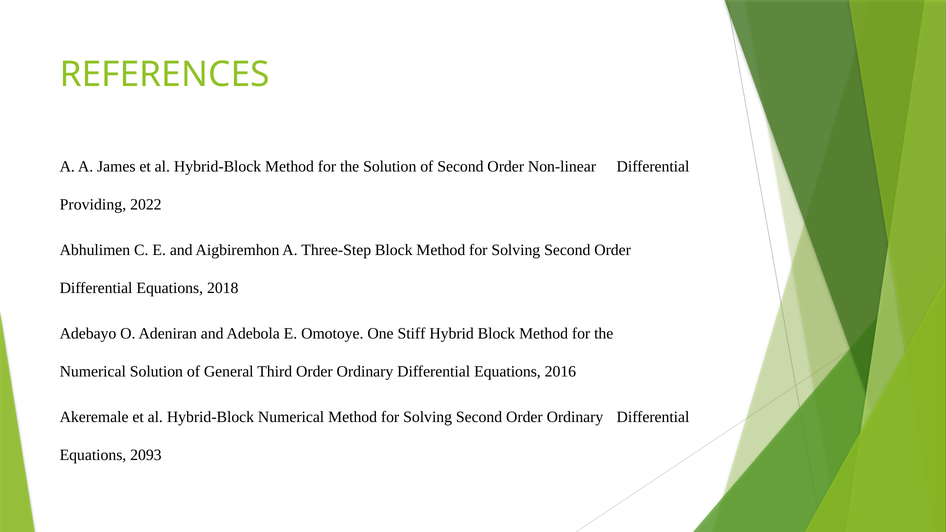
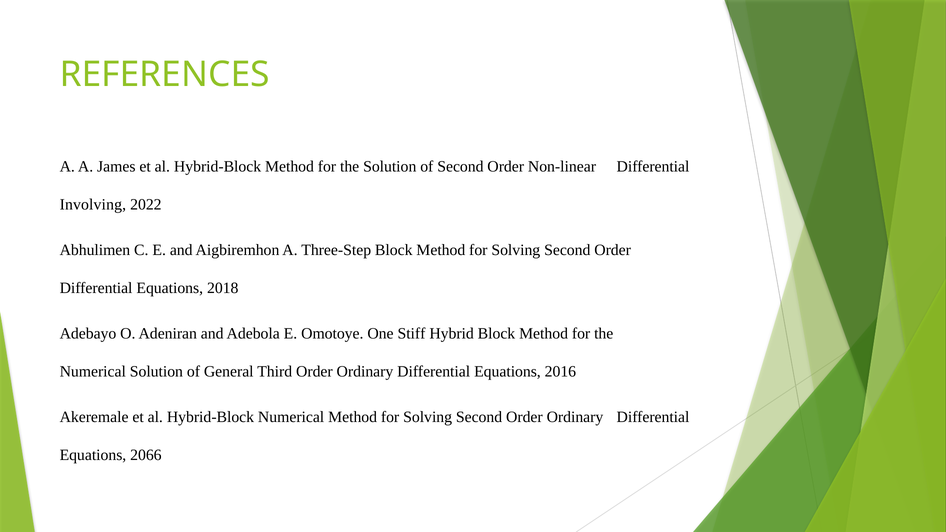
Providing: Providing -> Involving (93, 204)
2093: 2093 -> 2066 (146, 455)
